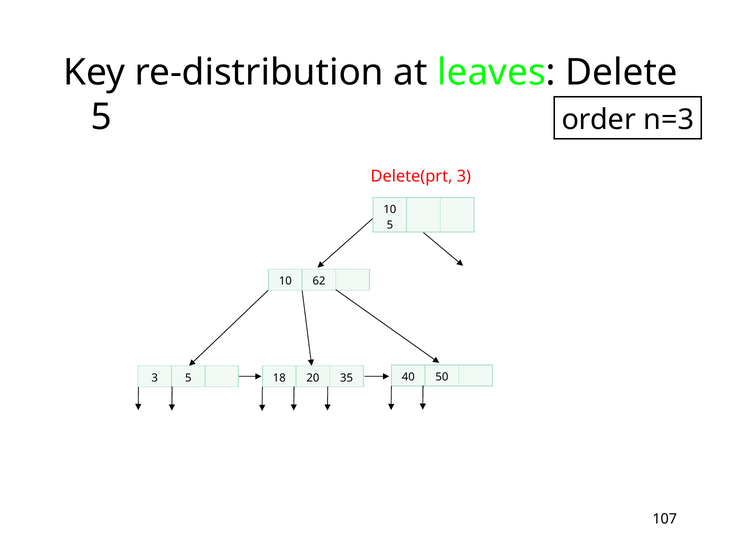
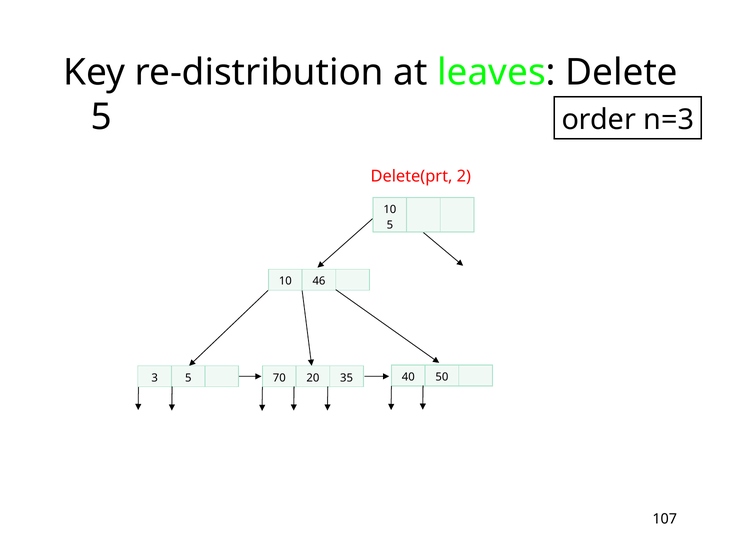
Delete(prt 3: 3 -> 2 (464, 176)
62: 62 -> 46 (319, 281)
18: 18 -> 70 (279, 378)
